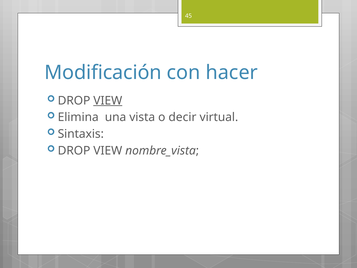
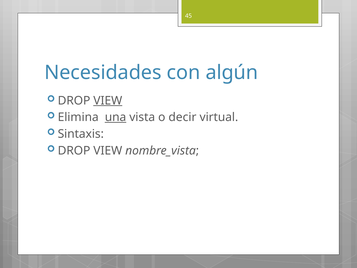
Modificación: Modificación -> Necesidades (103, 72)
hacer: hacer -> algún (232, 72)
una underline: none -> present (116, 117)
